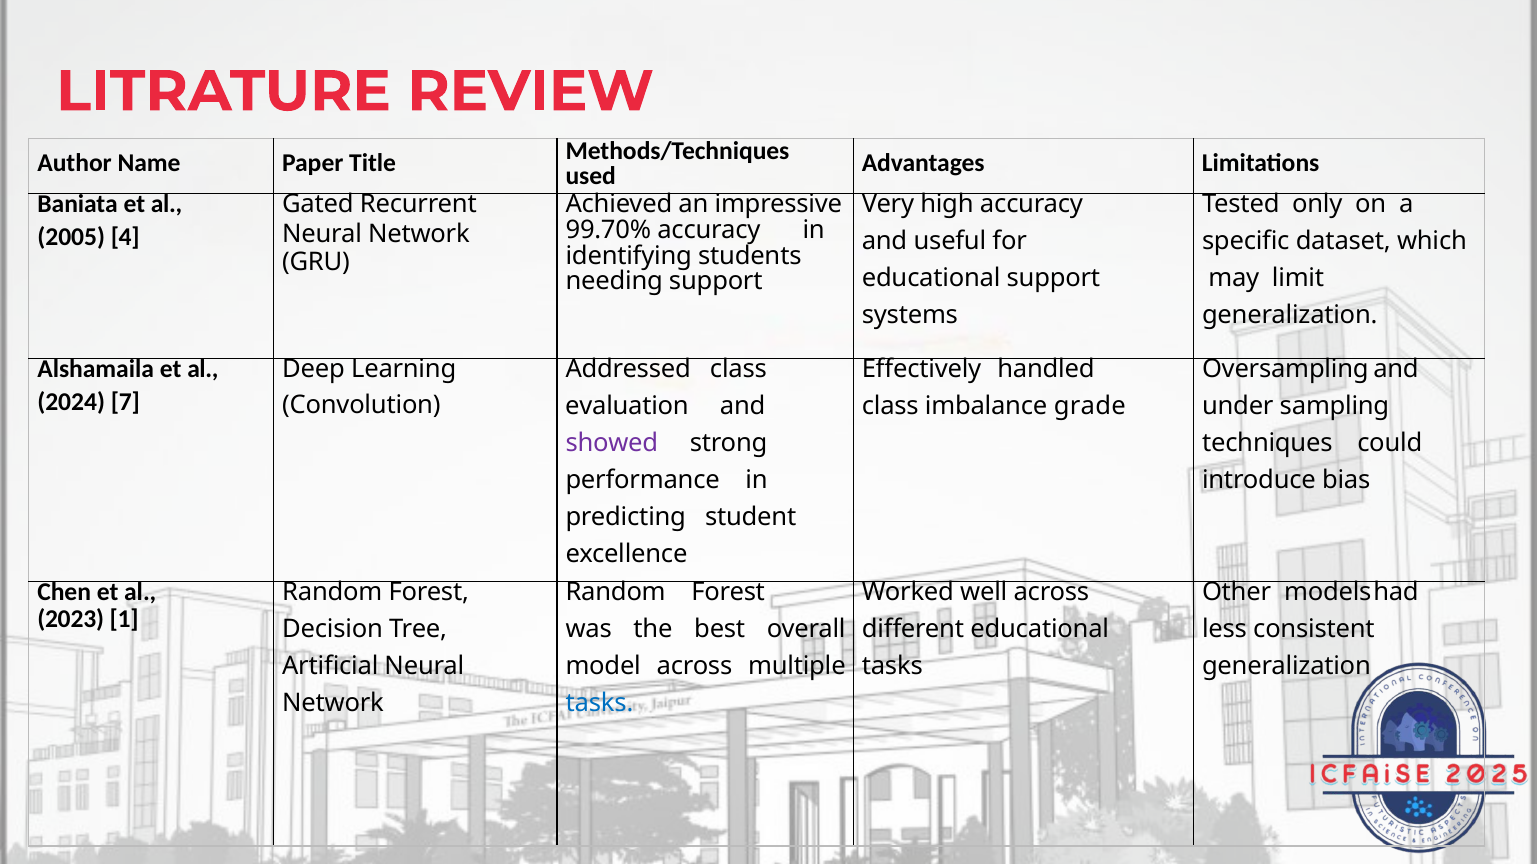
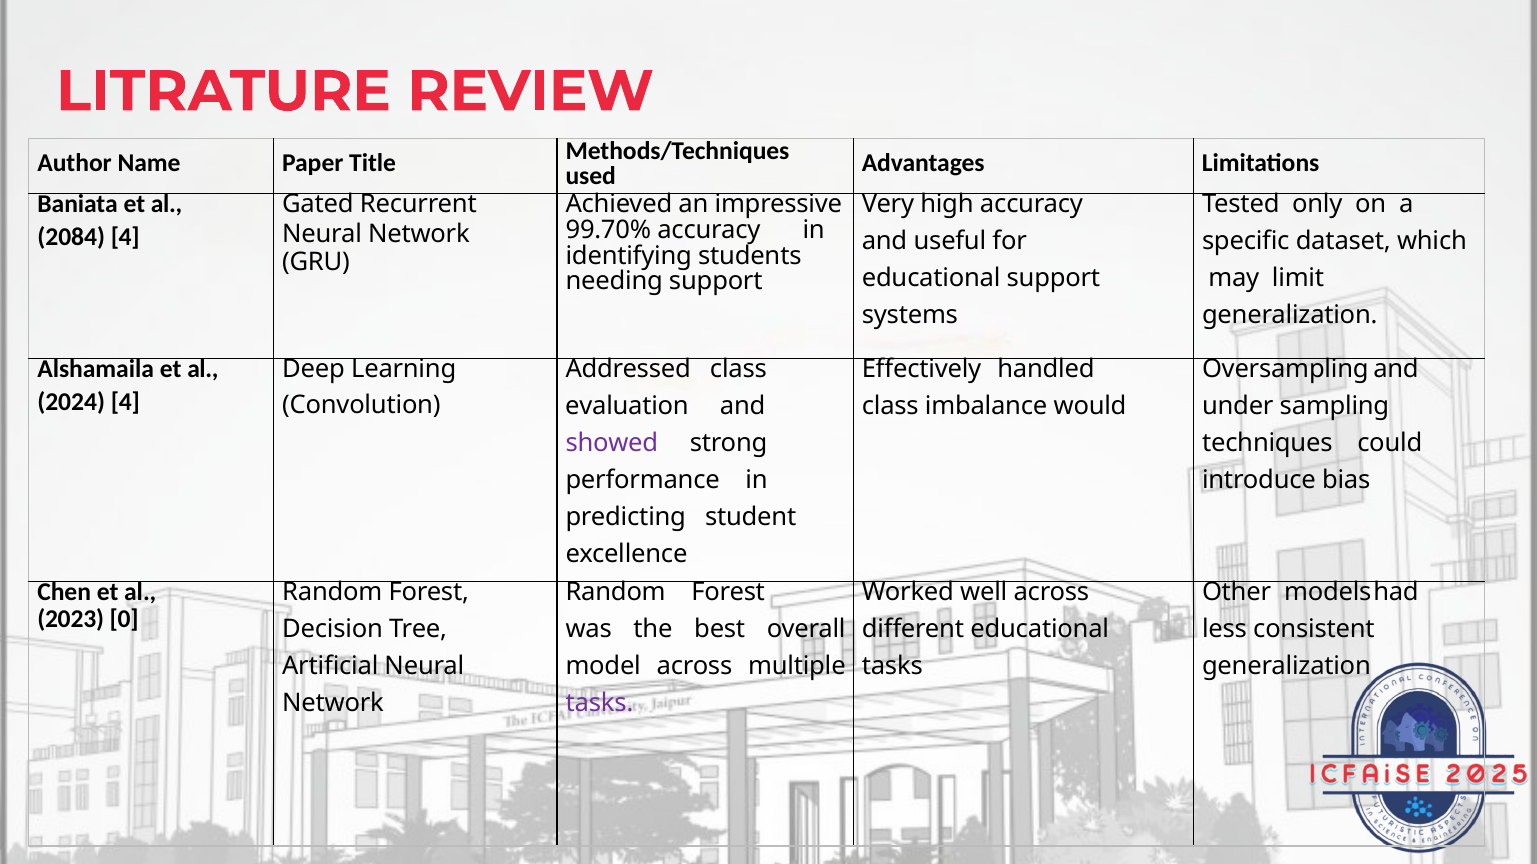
2005: 2005 -> 2084 (71, 238)
2024 7: 7 -> 4 (125, 403)
grade: grade -> would (1090, 406)
1: 1 -> 0 (124, 619)
tasks colour: blue -> purple (599, 704)
